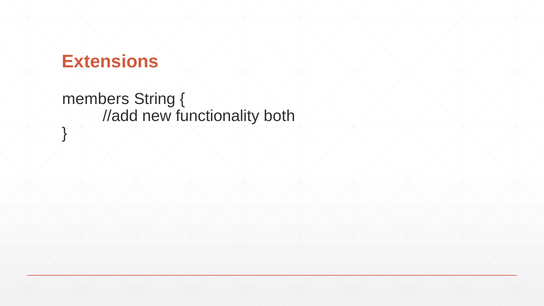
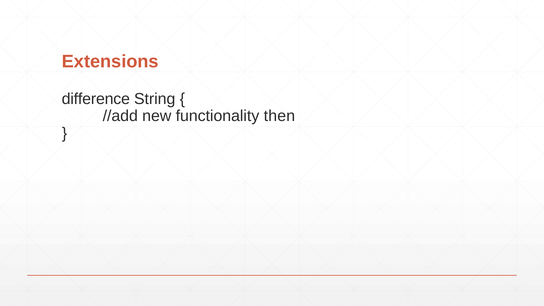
members: members -> difference (96, 99)
both: both -> then (279, 116)
